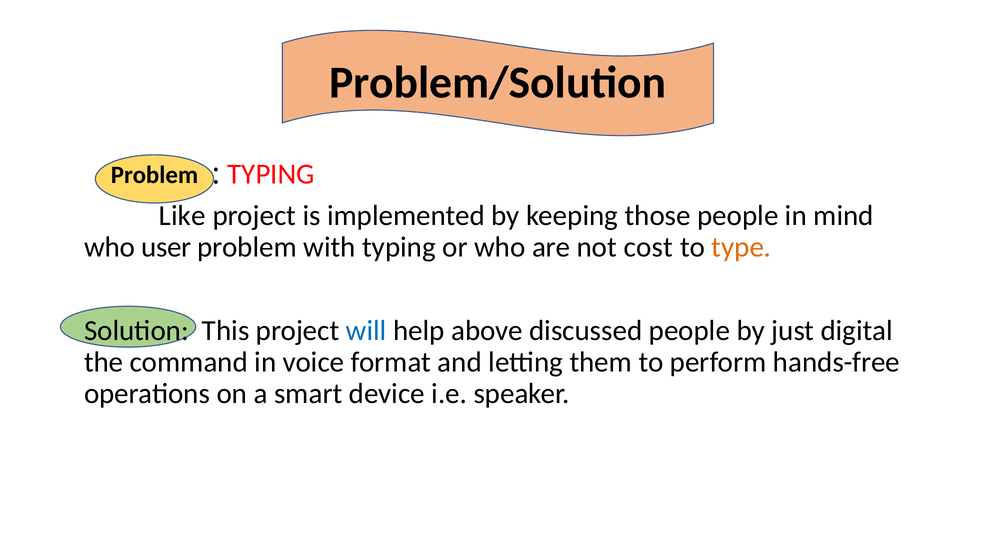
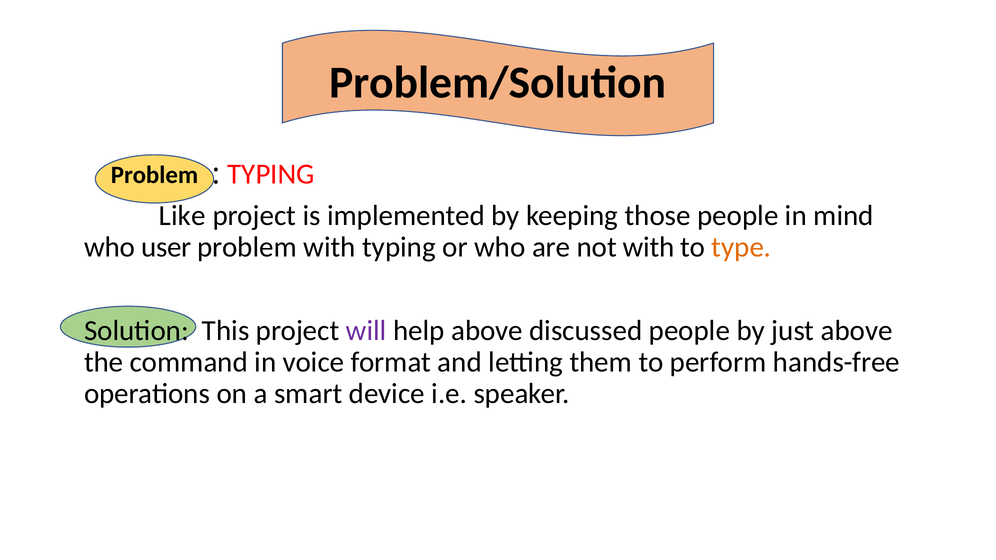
not cost: cost -> with (649, 247)
will colour: blue -> purple (366, 331)
just digital: digital -> above (857, 331)
